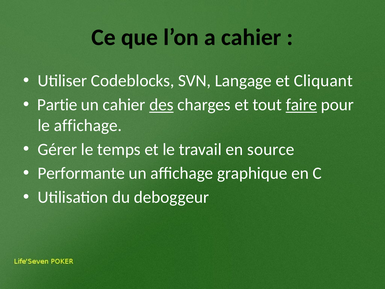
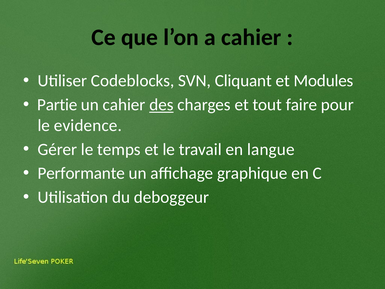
Langage: Langage -> Cliquant (243, 81)
Cliquant: Cliquant -> Modules (323, 81)
faire underline: present -> none (301, 105)
le affichage: affichage -> evidence (88, 125)
source: source -> langue (271, 149)
